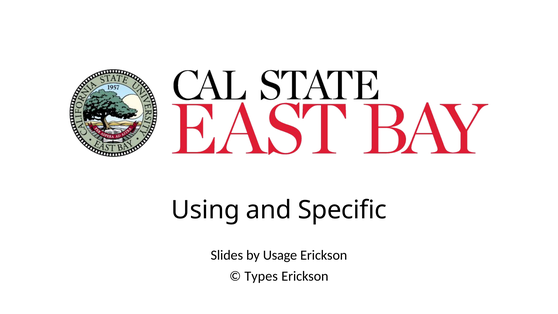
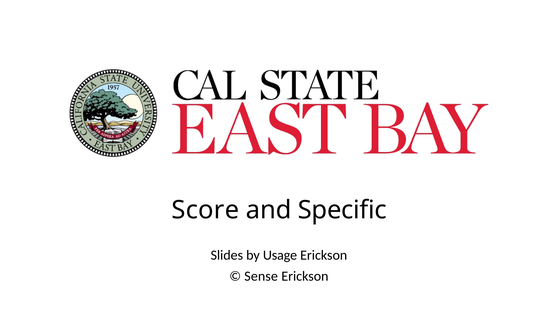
Using: Using -> Score (205, 210)
Types: Types -> Sense (261, 276)
